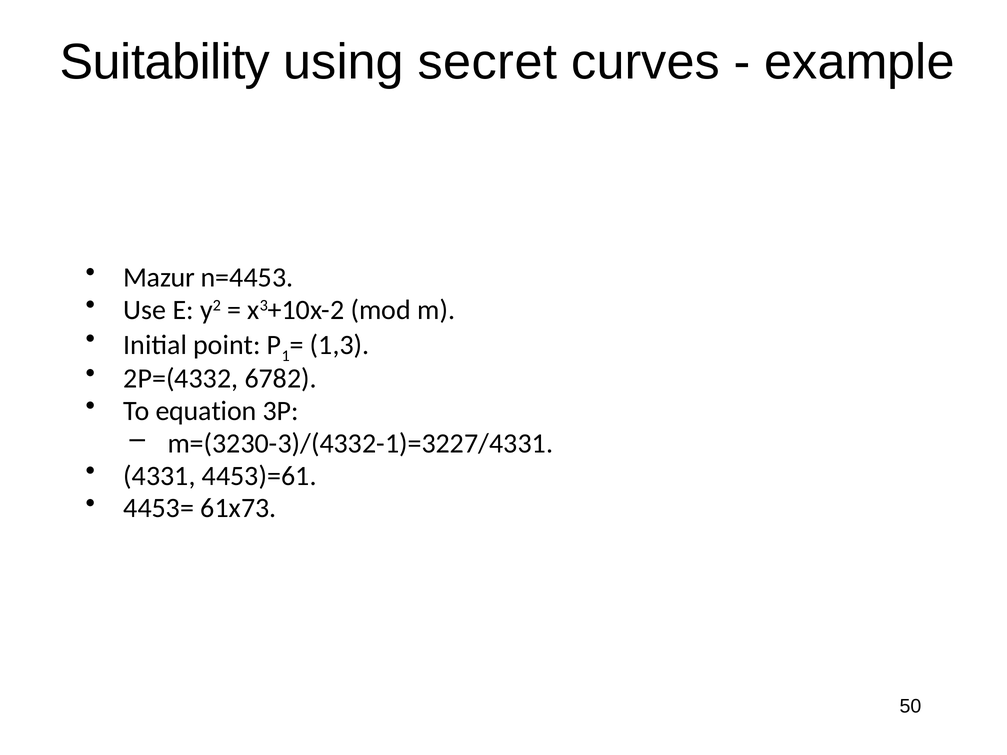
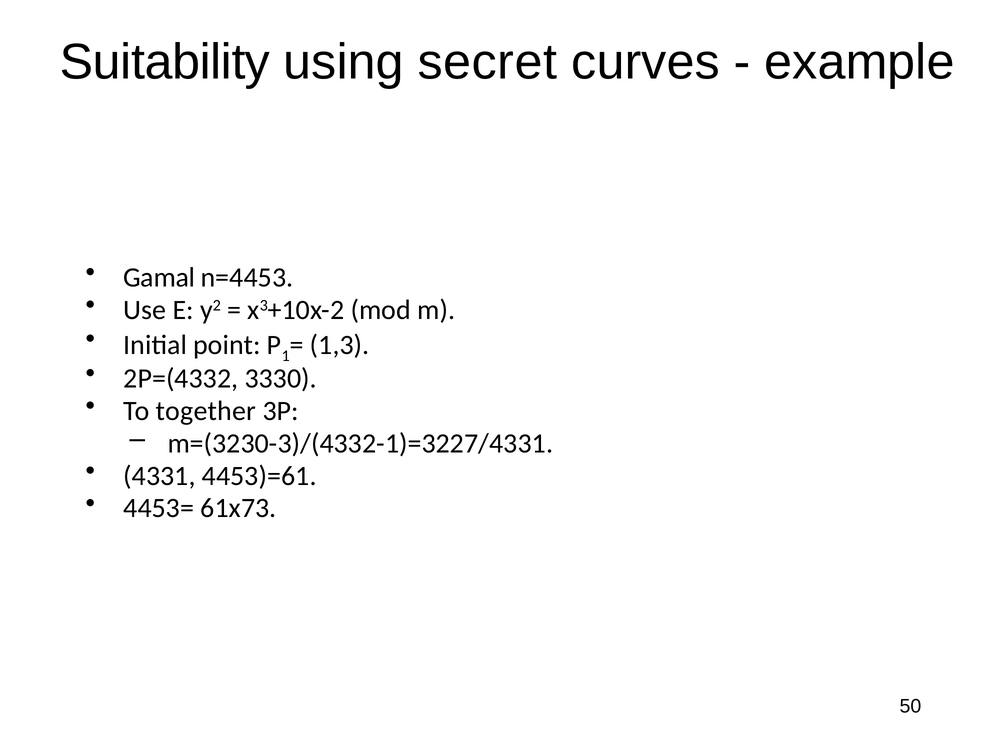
Mazur: Mazur -> Gamal (159, 277)
6782: 6782 -> 3330 (281, 379)
equation: equation -> together (206, 411)
